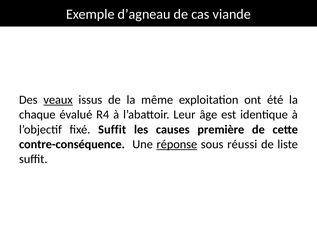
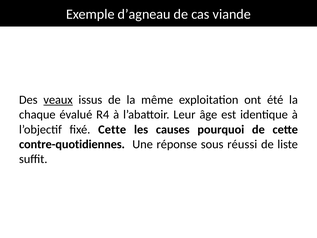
fixé Suffit: Suffit -> Cette (112, 129)
première: première -> pourquoi (221, 129)
contre-conséquence: contre-conséquence -> contre-quotidiennes (72, 144)
réponse underline: present -> none (177, 144)
